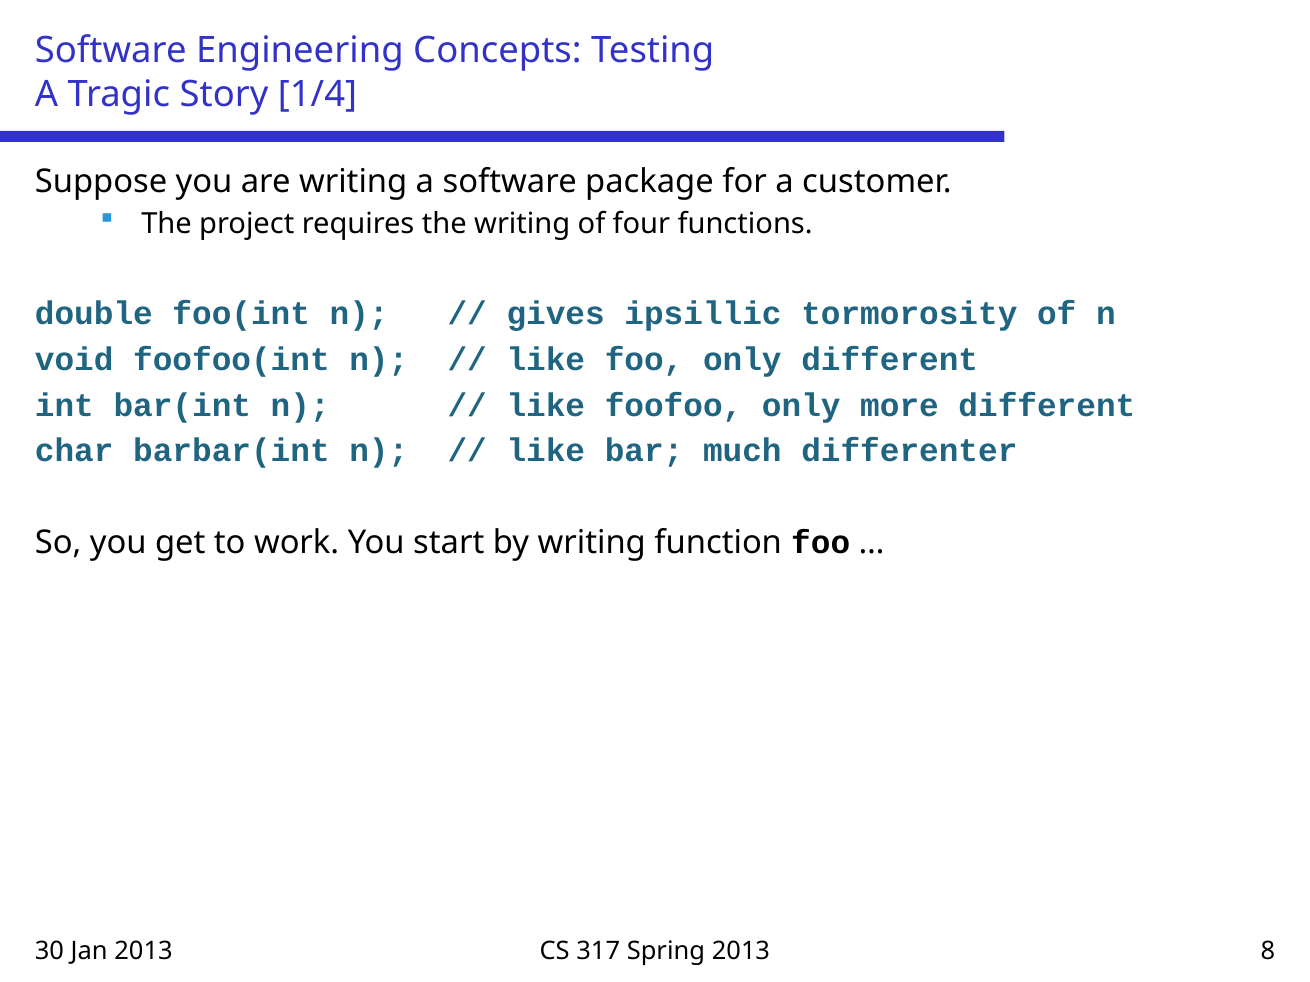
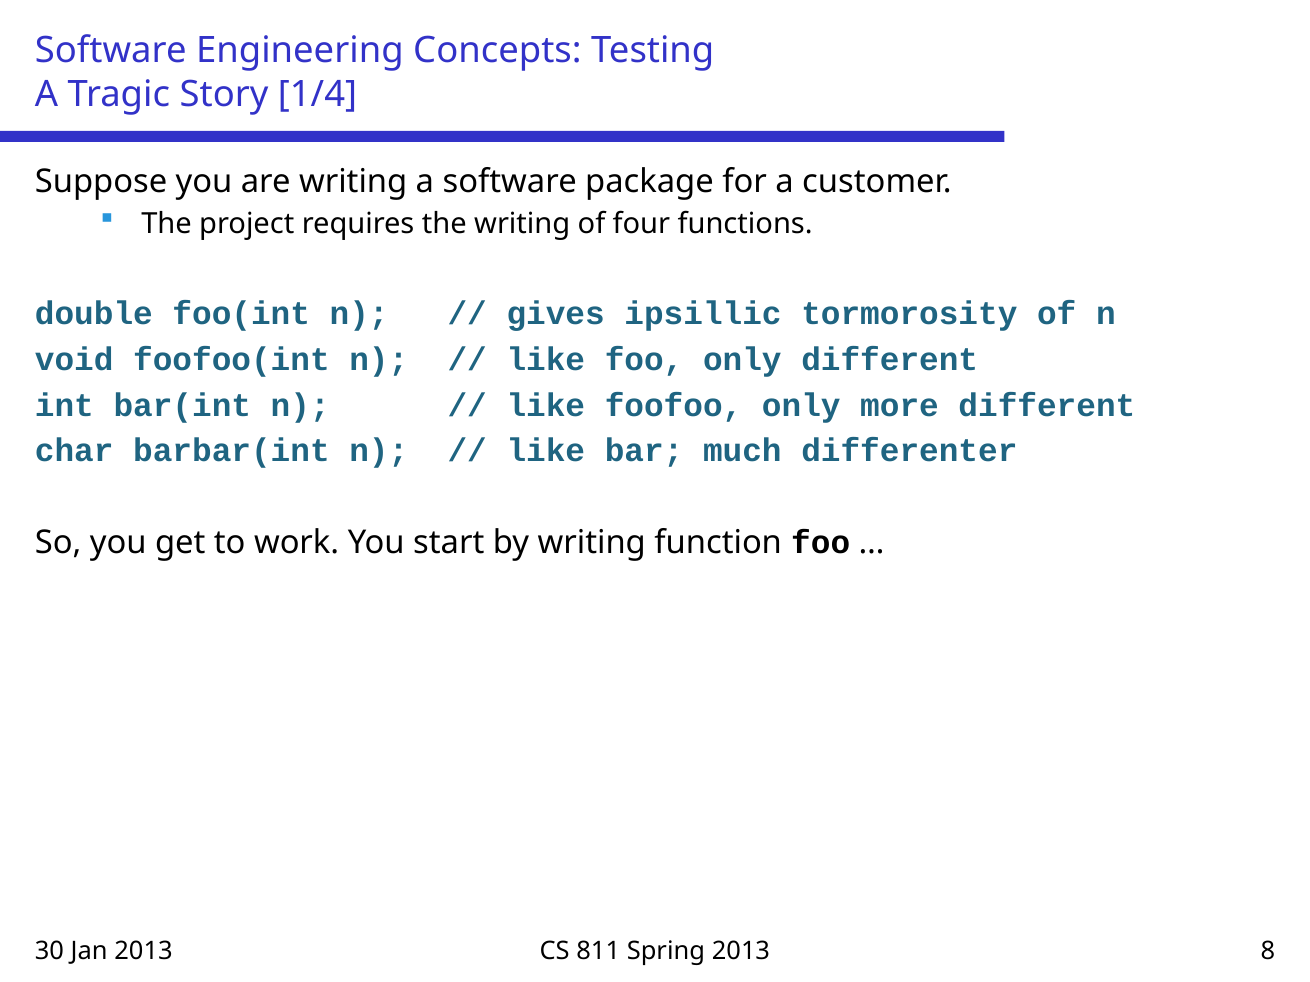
317: 317 -> 811 (598, 952)
